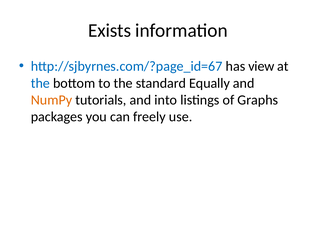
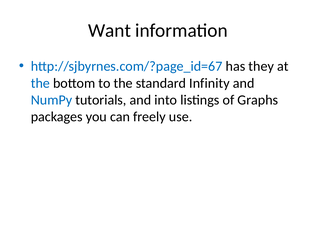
Exists: Exists -> Want (110, 31)
view: view -> they (261, 66)
Equally: Equally -> Infinity (209, 83)
NumPy colour: orange -> blue (51, 100)
